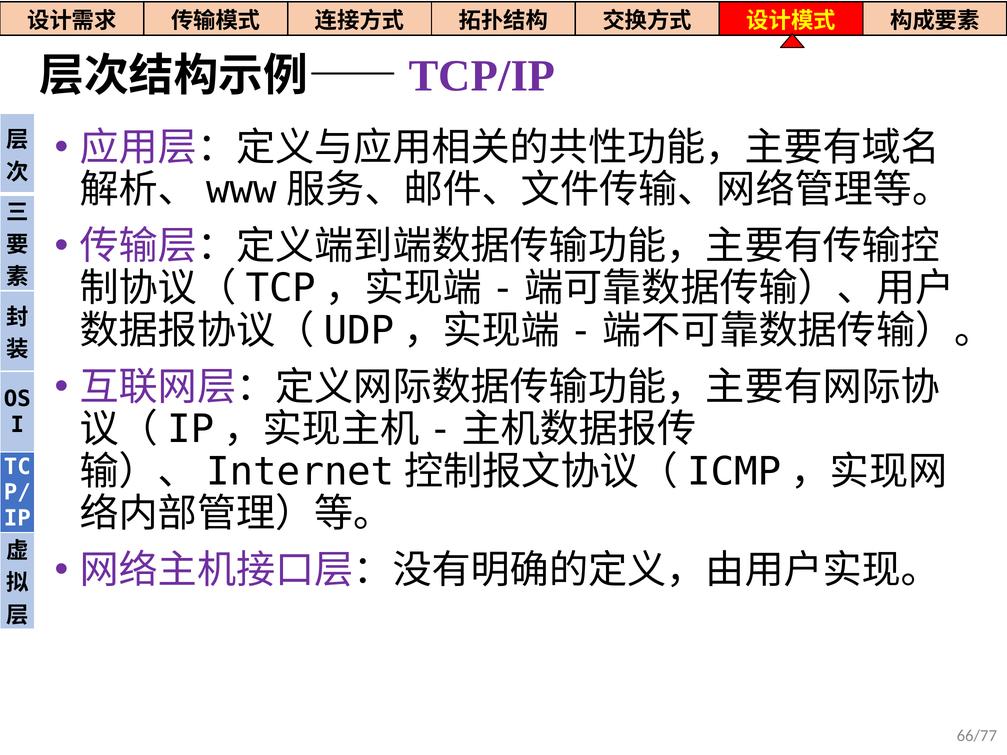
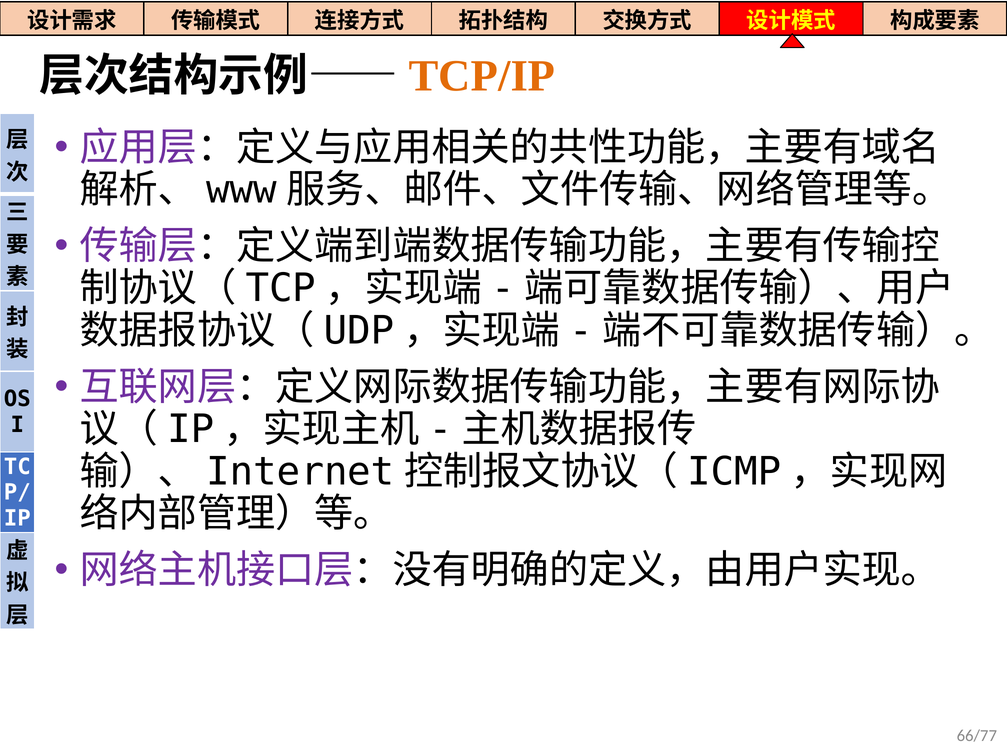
TCP/IP colour: purple -> orange (482, 76)
